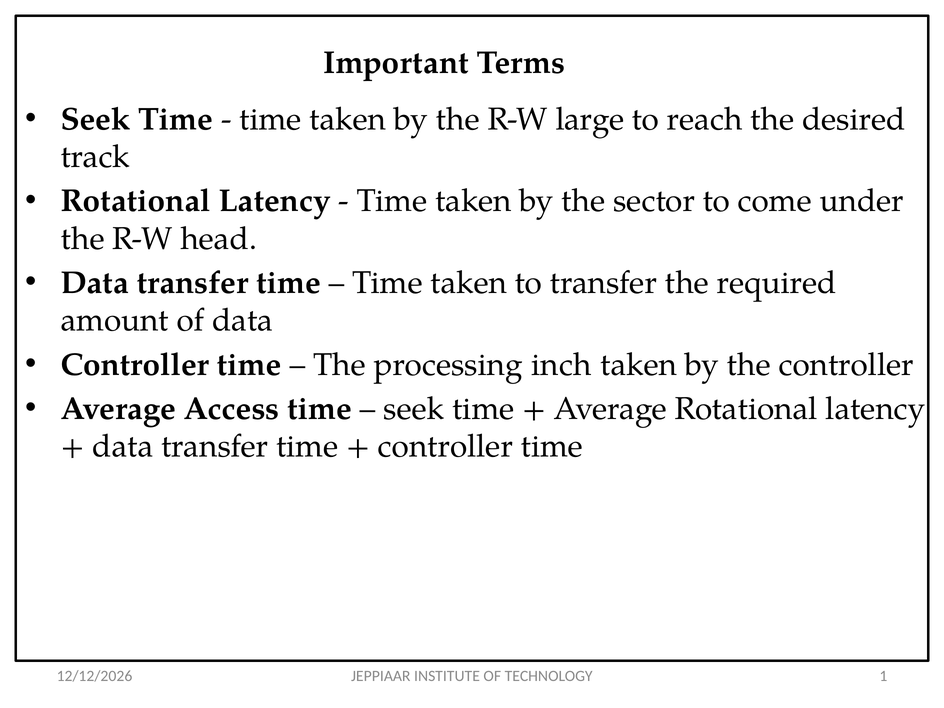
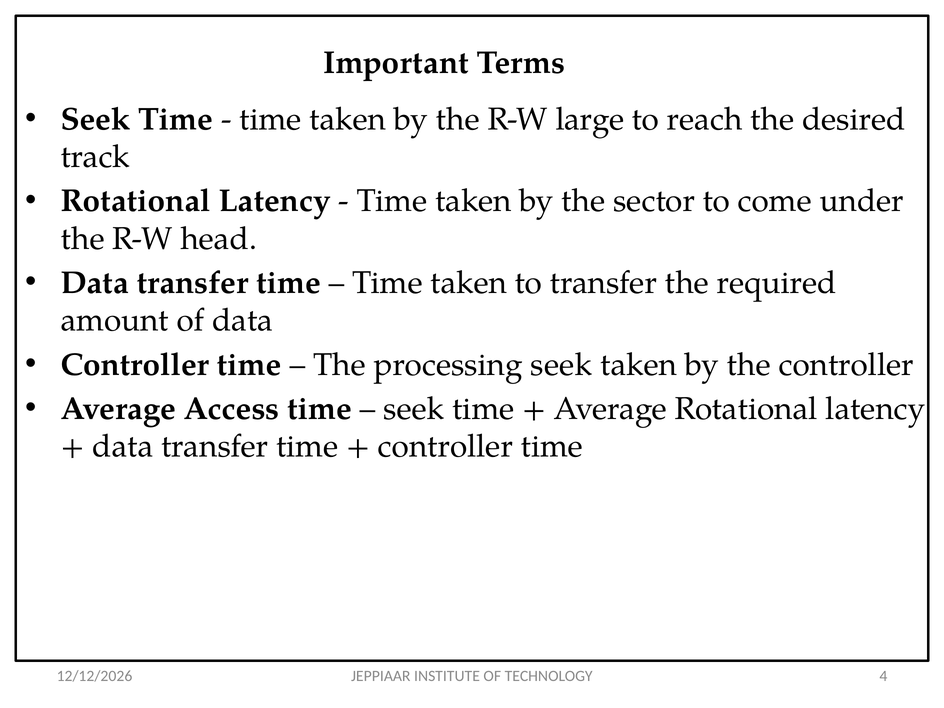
processing inch: inch -> seek (561, 365)
1: 1 -> 4 (883, 676)
